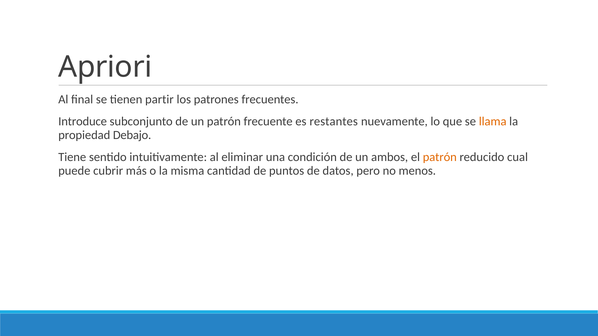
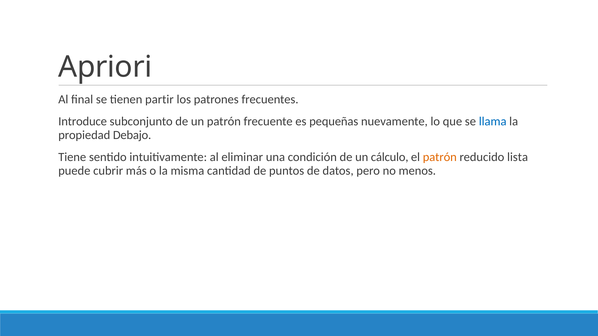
restantes: restantes -> pequeñas (334, 122)
llama colour: orange -> blue (493, 122)
ambos: ambos -> cálculo (390, 157)
cual: cual -> lista (518, 157)
